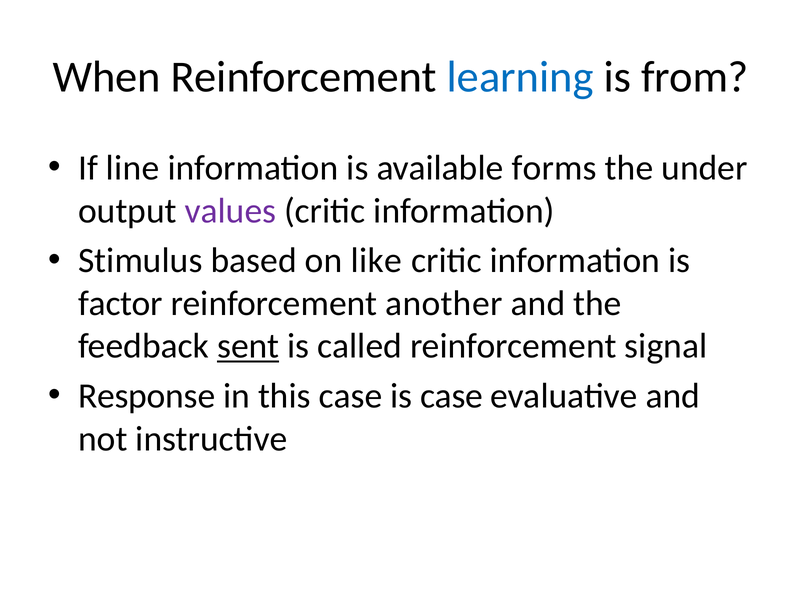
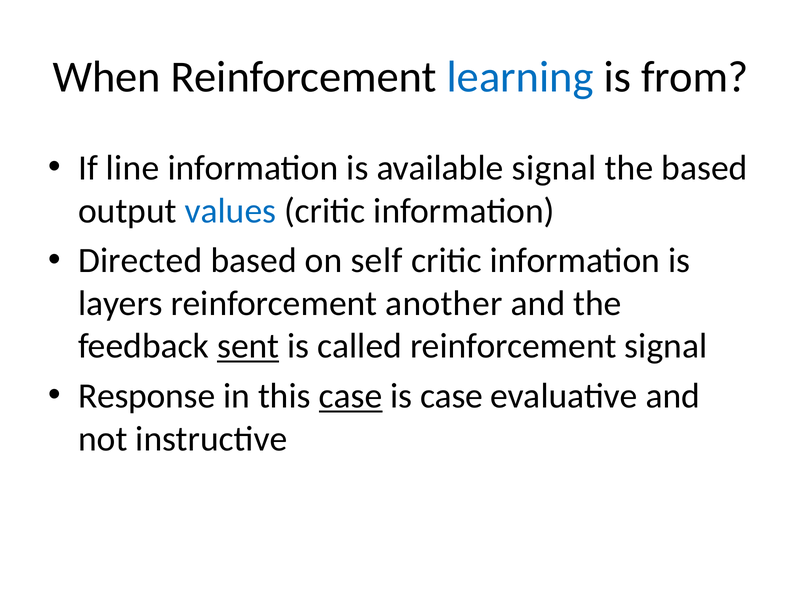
available forms: forms -> signal (554, 168)
the under: under -> based (704, 168)
values colour: purple -> blue (230, 211)
Stimulus: Stimulus -> Directed (140, 261)
like: like -> self (377, 261)
factor: factor -> layers (120, 303)
case underline: none -> present (351, 396)
